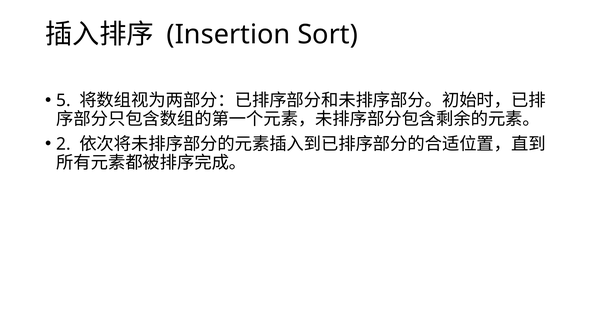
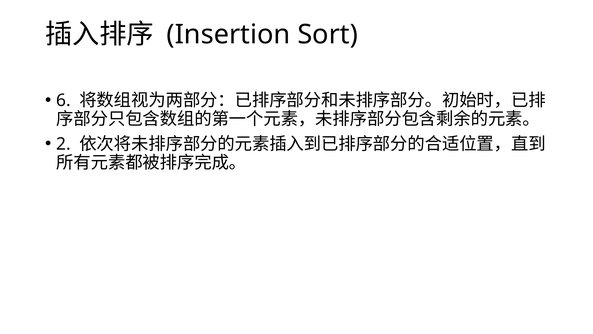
5: 5 -> 6 (64, 100)
